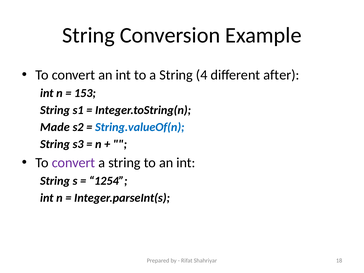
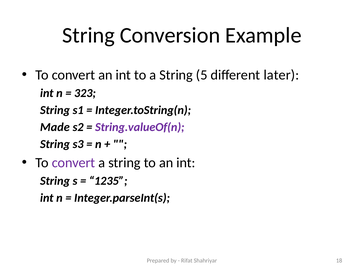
4: 4 -> 5 (202, 75)
after: after -> later (281, 75)
153: 153 -> 323 (85, 93)
String.valueOf(n colour: blue -> purple (140, 127)
1254: 1254 -> 1235 (108, 181)
